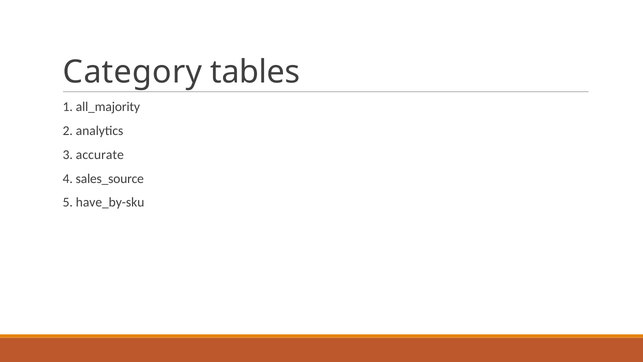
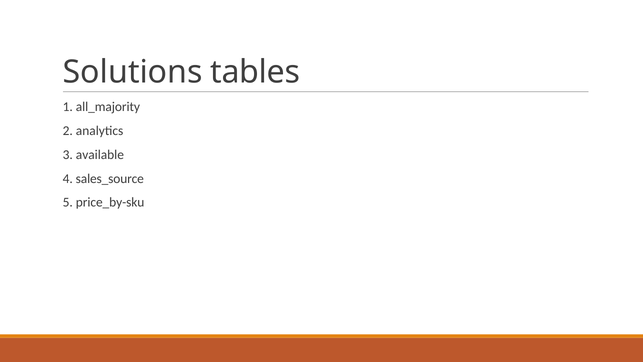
Category: Category -> Solutions (133, 72)
accurate: accurate -> available (100, 155)
have_by-sku: have_by-sku -> price_by-sku (110, 202)
